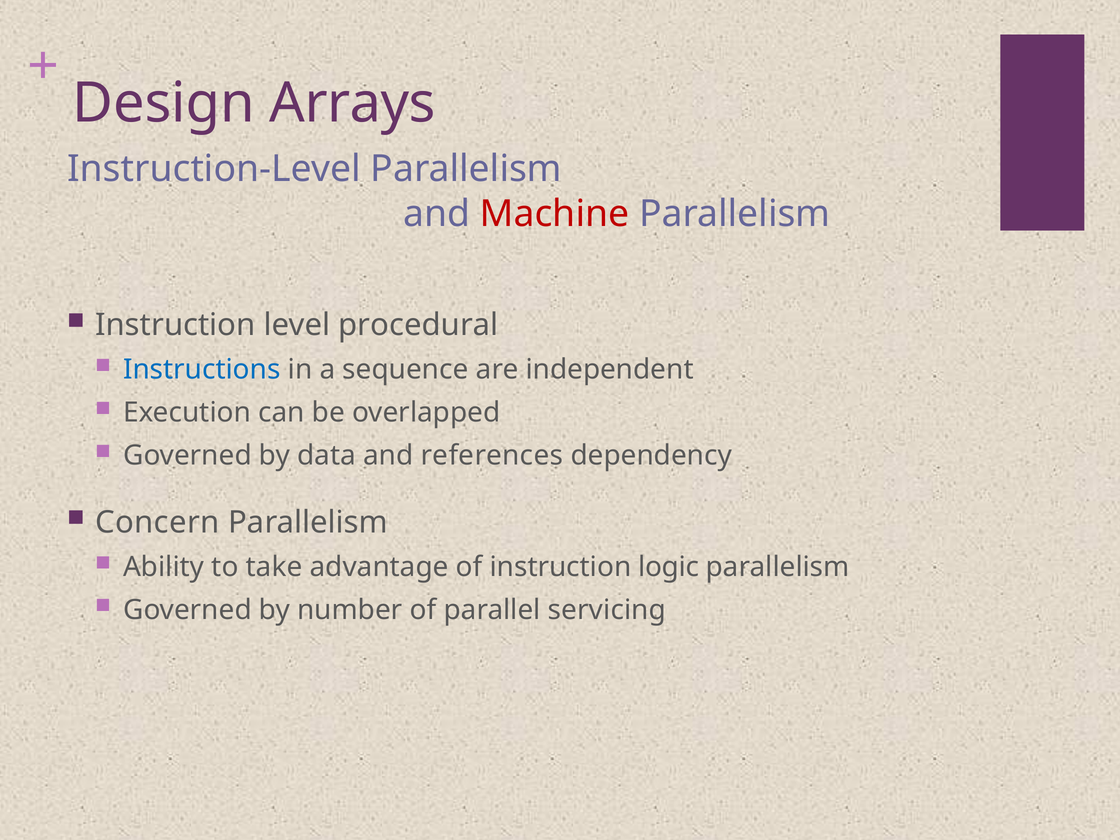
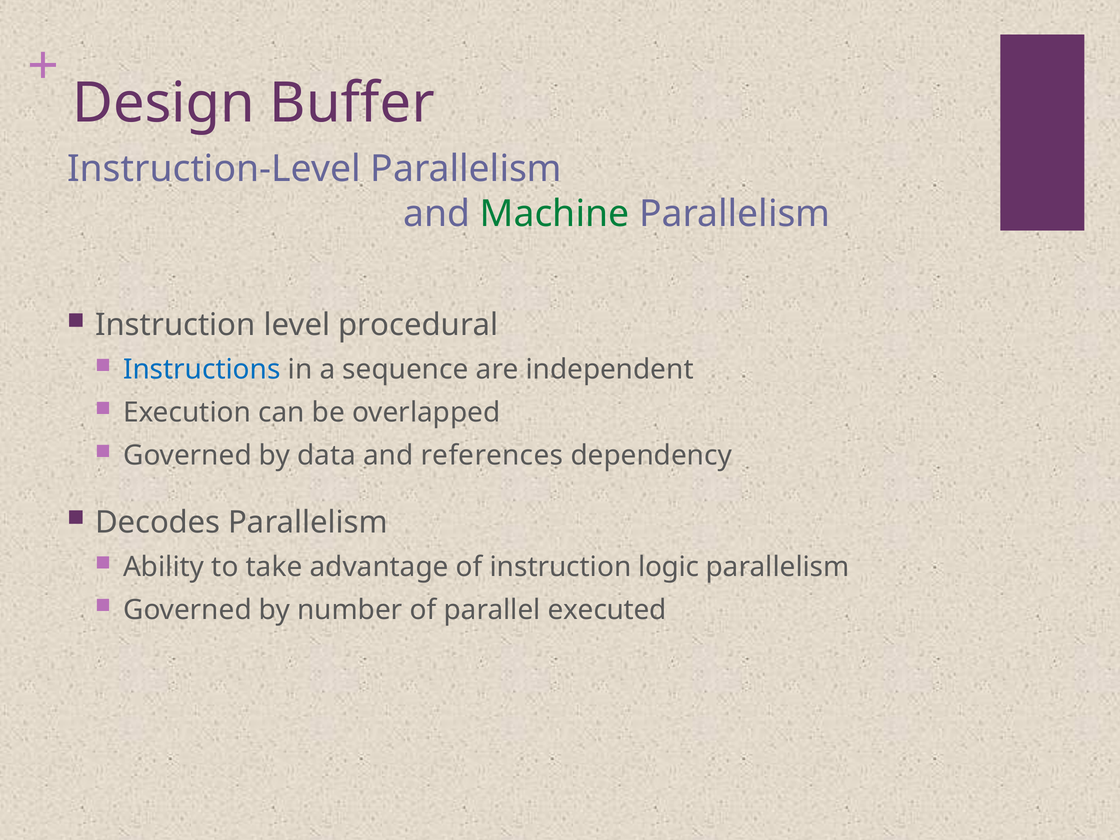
Arrays: Arrays -> Buffer (352, 103)
Machine colour: red -> green (555, 214)
Concern: Concern -> Decodes (158, 522)
servicing: servicing -> executed (607, 610)
